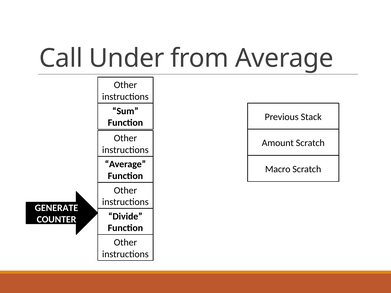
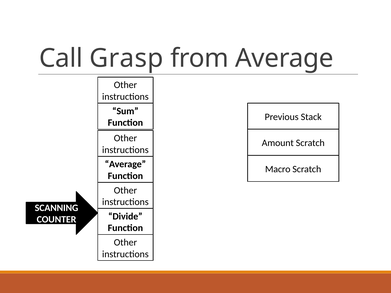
Under: Under -> Grasp (126, 58)
GENERATE: GENERATE -> SCANNING (57, 208)
